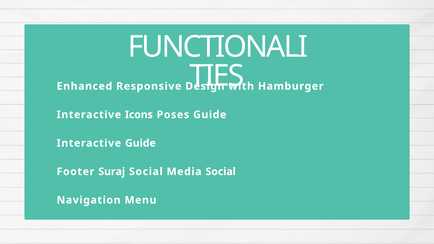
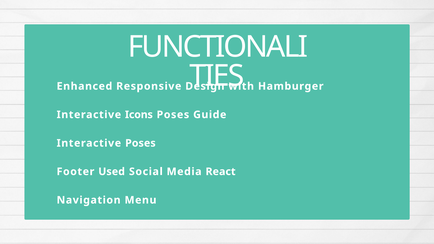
Interactive Guide: Guide -> Poses (140, 143)
Suraj: Suraj -> Used (112, 172)
Media Social: Social -> React (221, 172)
